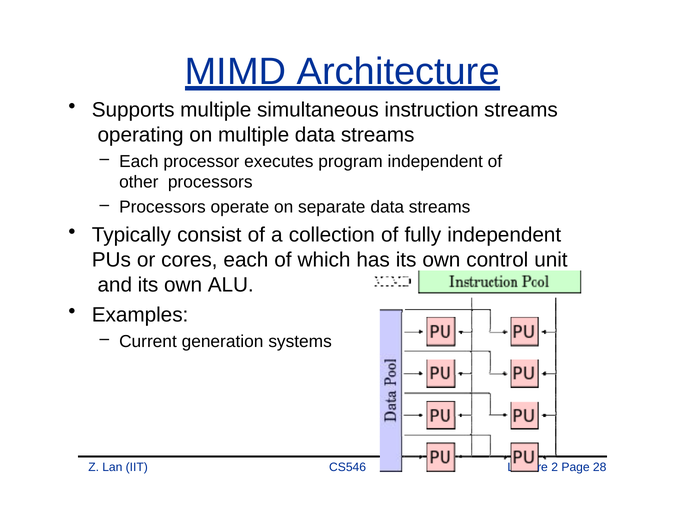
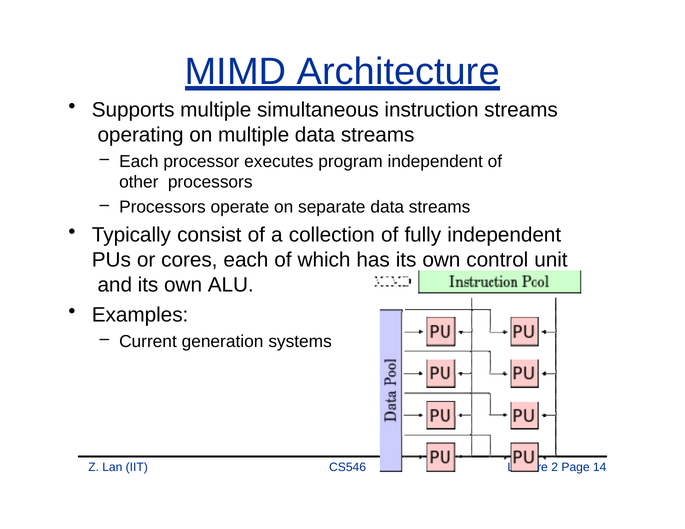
28: 28 -> 14 (600, 468)
